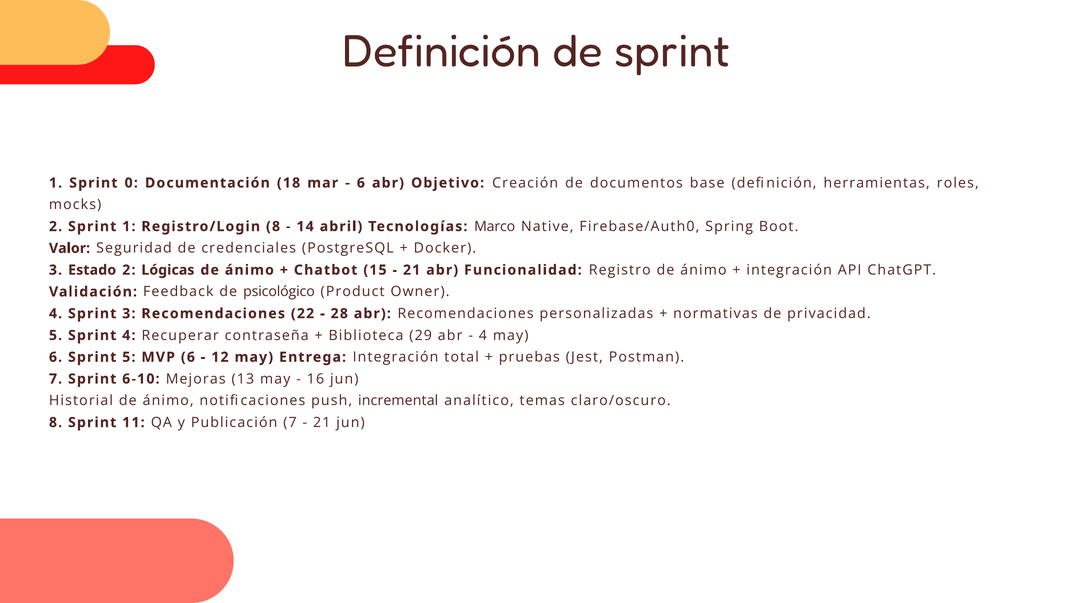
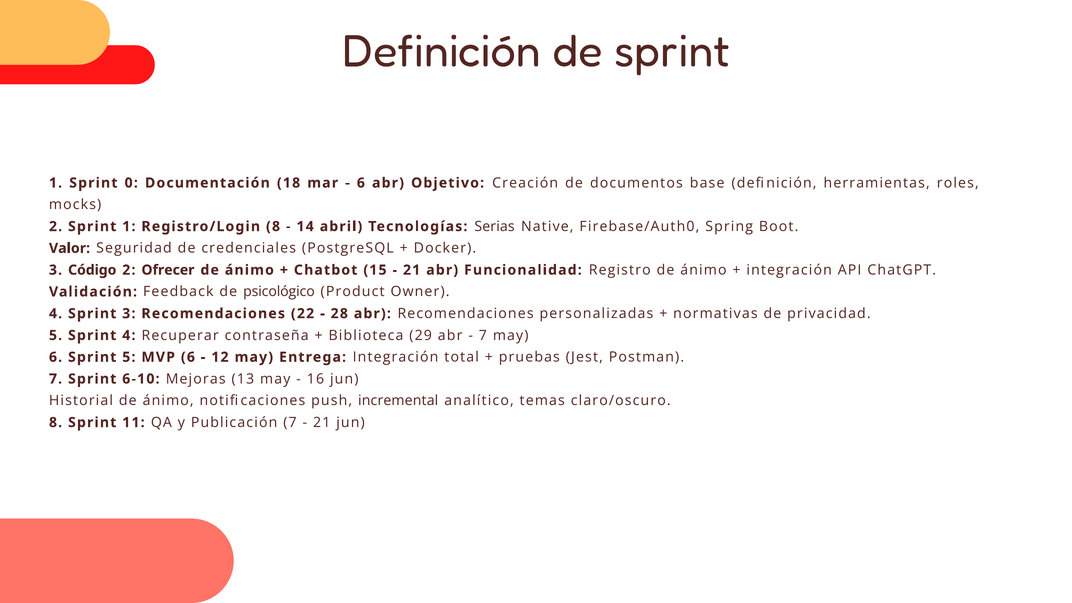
Marco: Marco -> Serias (495, 226)
Estado: Estado -> Código (92, 270)
Lógicas: Lógicas -> Ofrecer (168, 270)
4: 4 -> 7 (483, 335)
